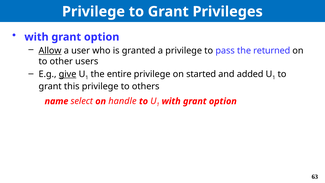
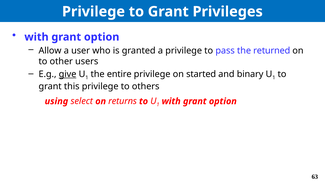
Allow underline: present -> none (50, 51)
added: added -> binary (250, 74)
name: name -> using (56, 101)
handle: handle -> returns (123, 101)
